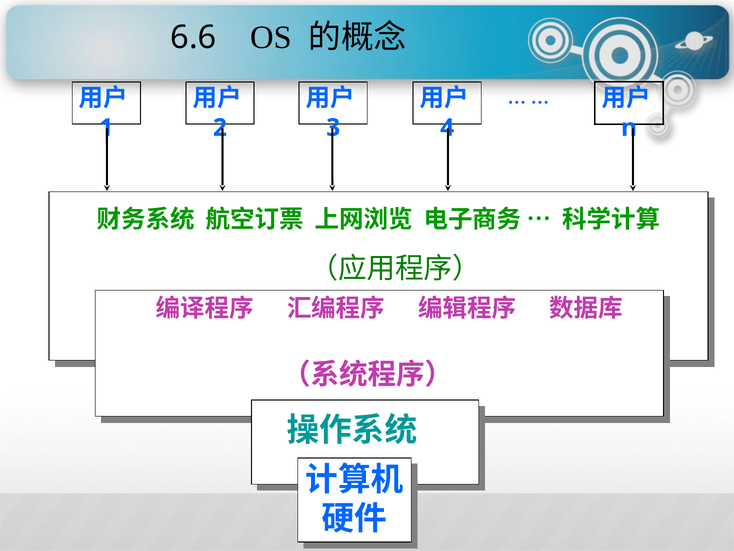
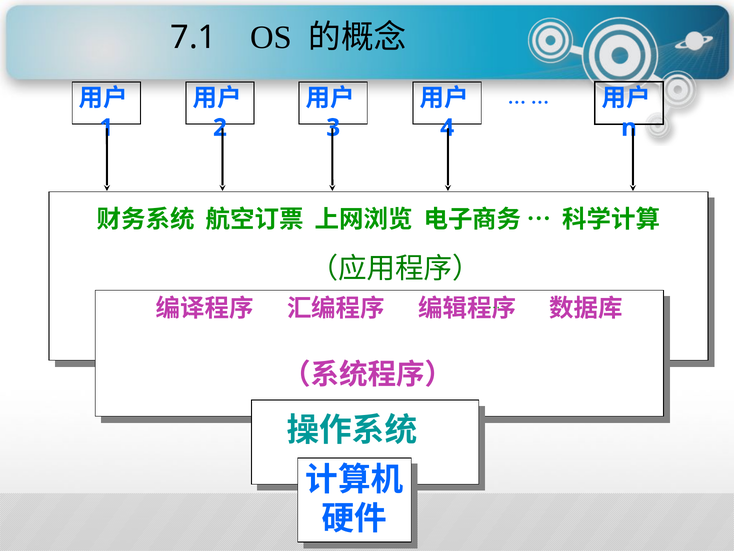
6.6: 6.6 -> 7.1 (193, 38)
